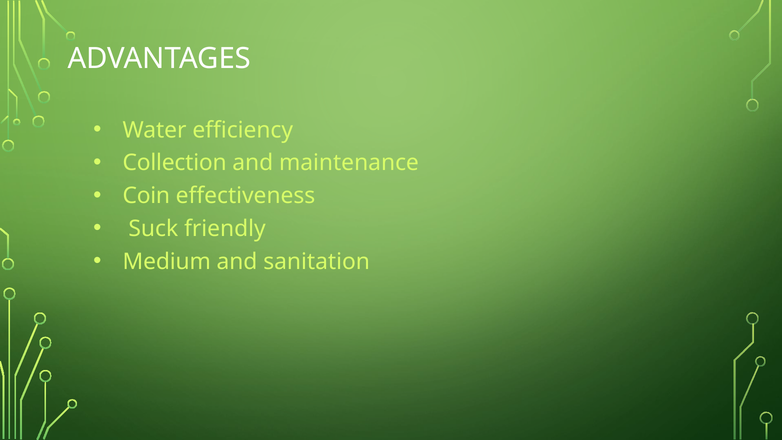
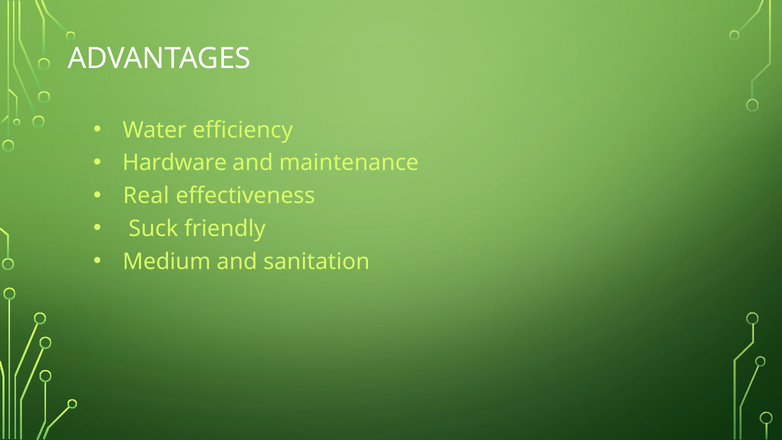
Collection: Collection -> Hardware (175, 163)
Coin: Coin -> Real (146, 196)
